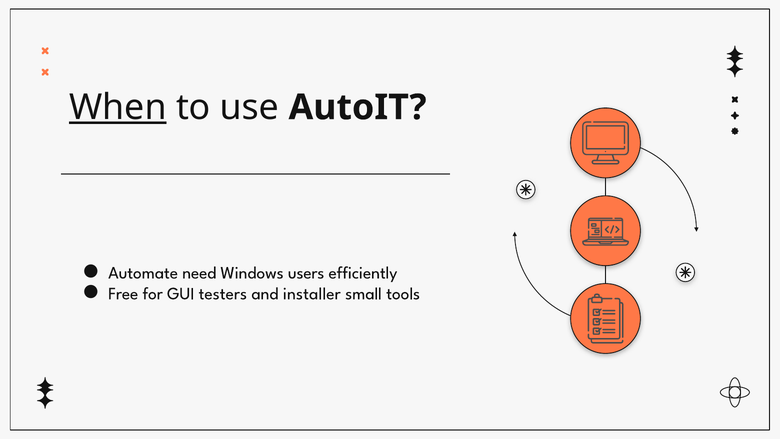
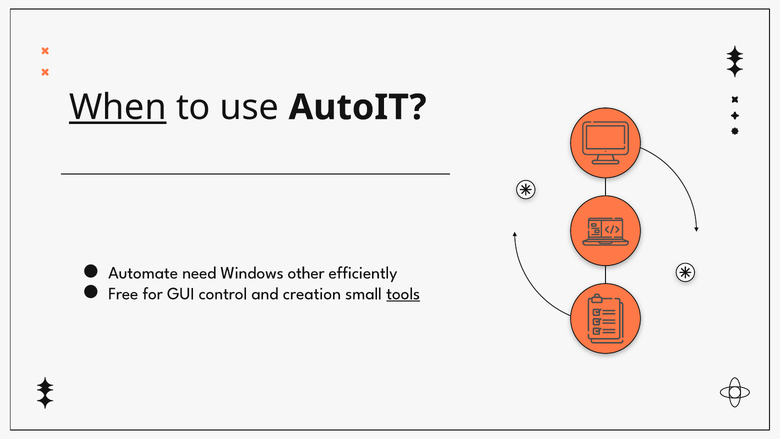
users: users -> other (306, 273)
testers: testers -> control (223, 293)
installer: installer -> creation (312, 293)
tools underline: none -> present (403, 293)
